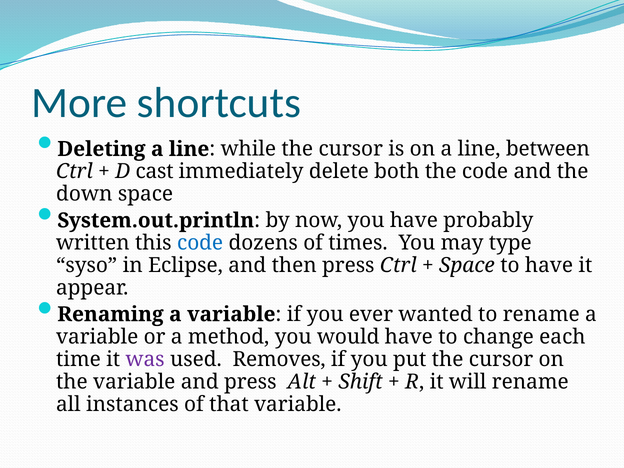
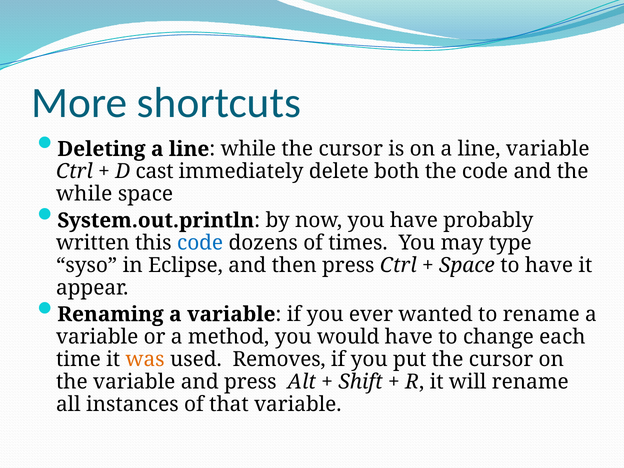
line between: between -> variable (548, 149)
down: down -> while (84, 194)
was colour: purple -> orange (145, 359)
